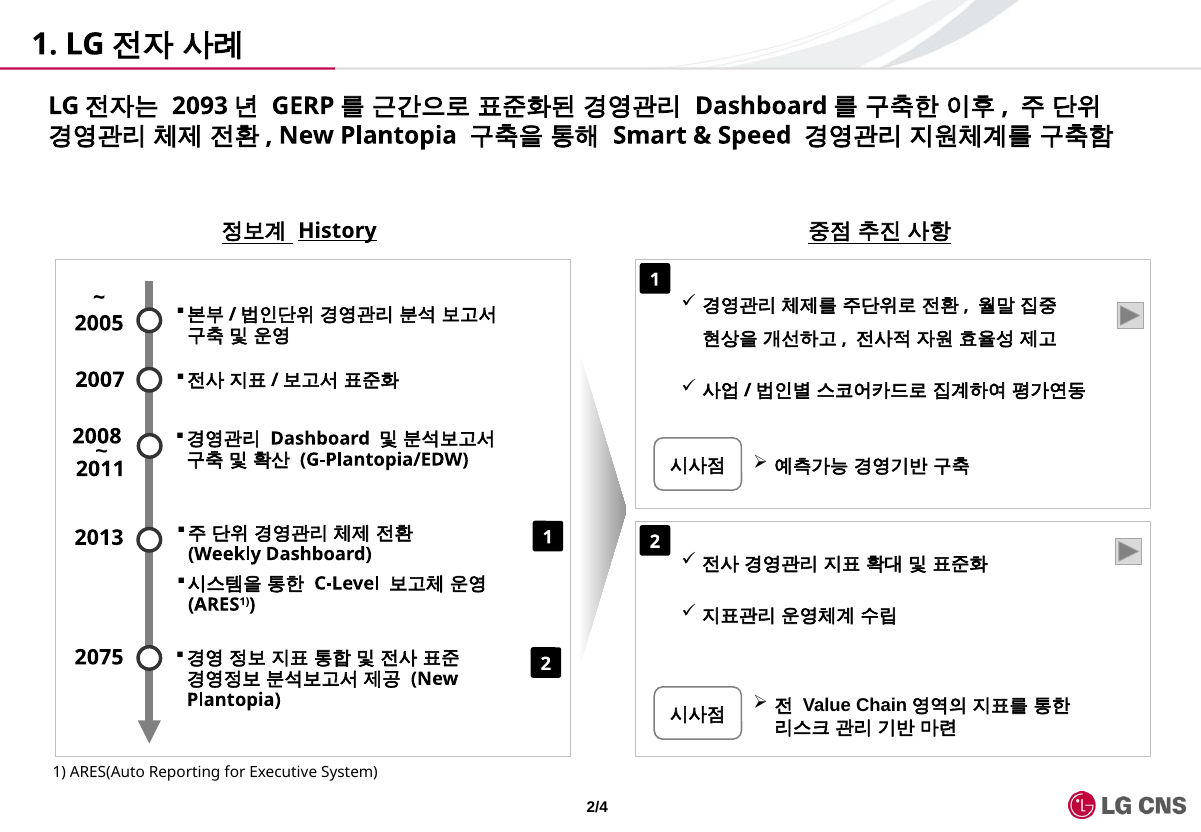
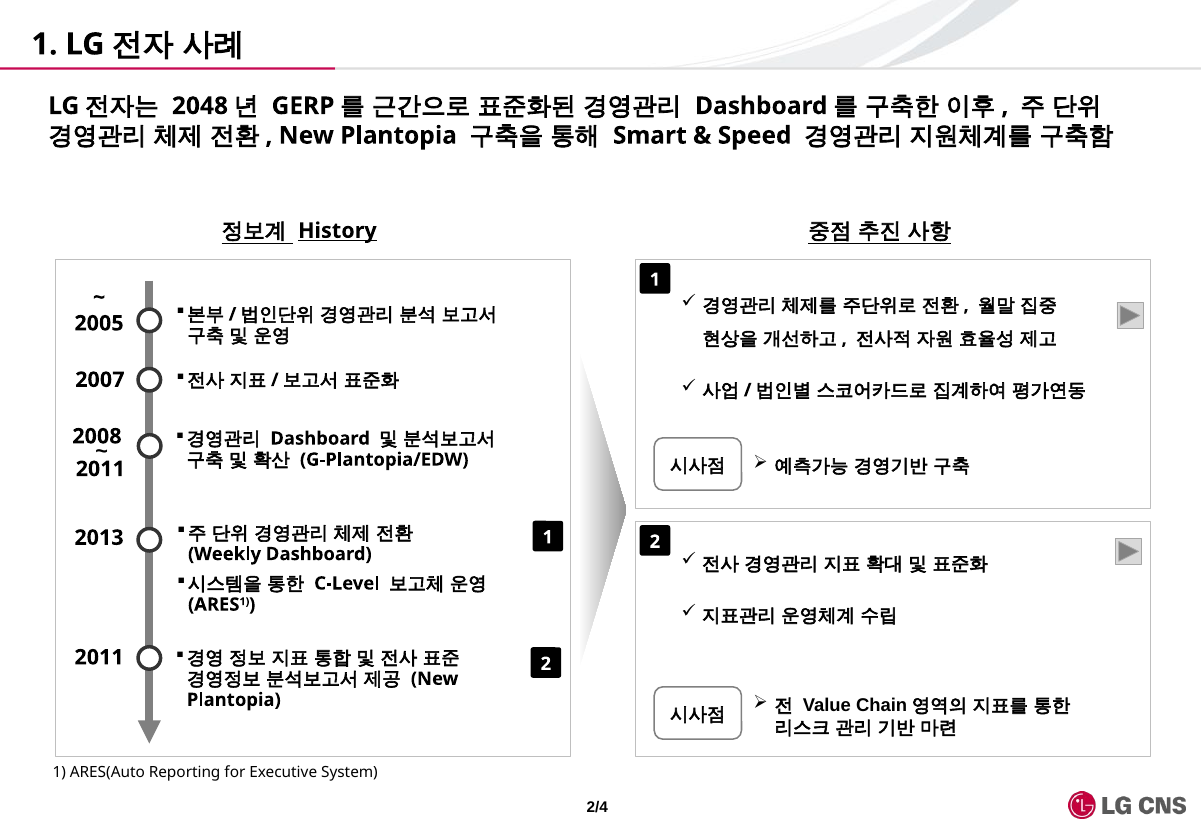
2093: 2093 -> 2048 (200, 106)
2075: 2075 -> 2011 (99, 657)
